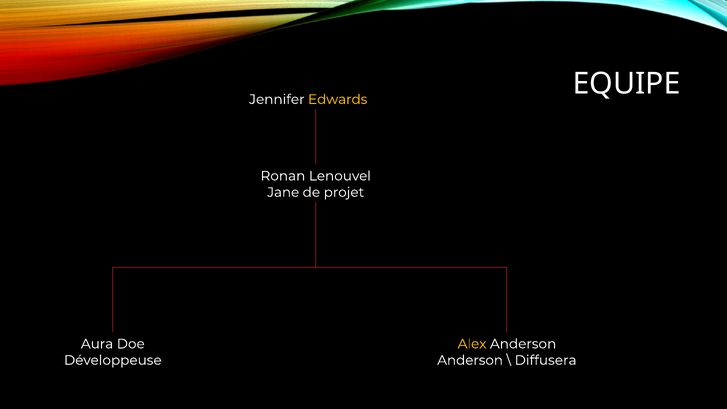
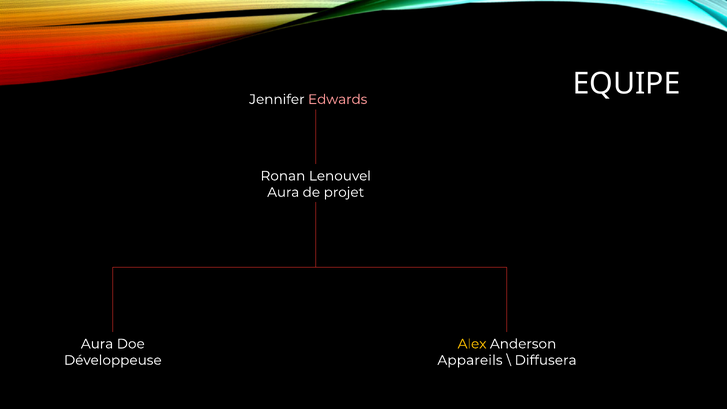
Edwards colour: yellow -> pink (338, 99)
Jane: Jane -> Aura (283, 192)
Anderson: Anderson -> Appareils (470, 360)
